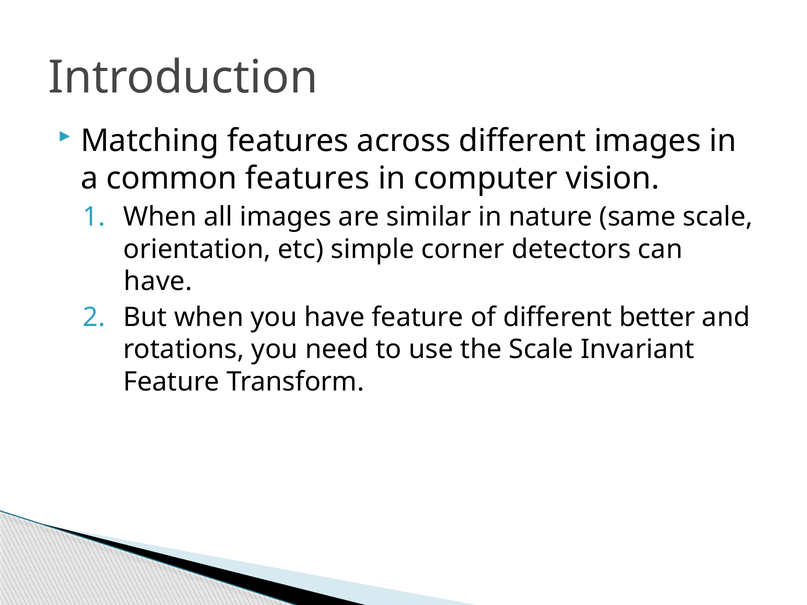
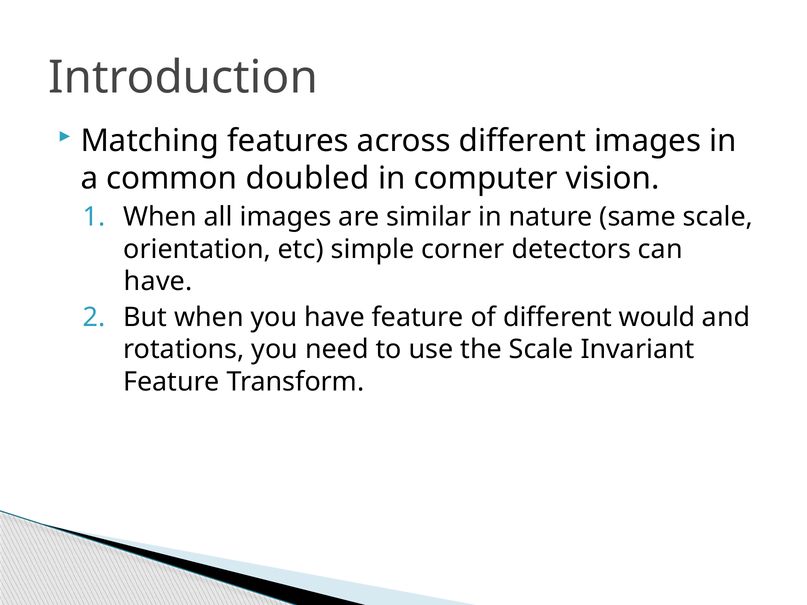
common features: features -> doubled (308, 179)
better: better -> would (657, 317)
